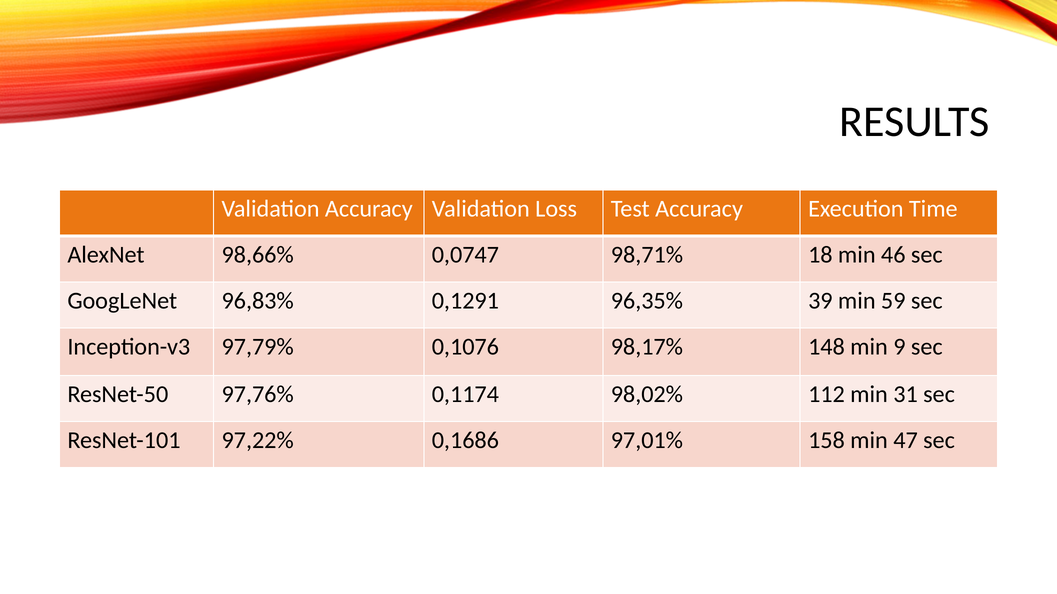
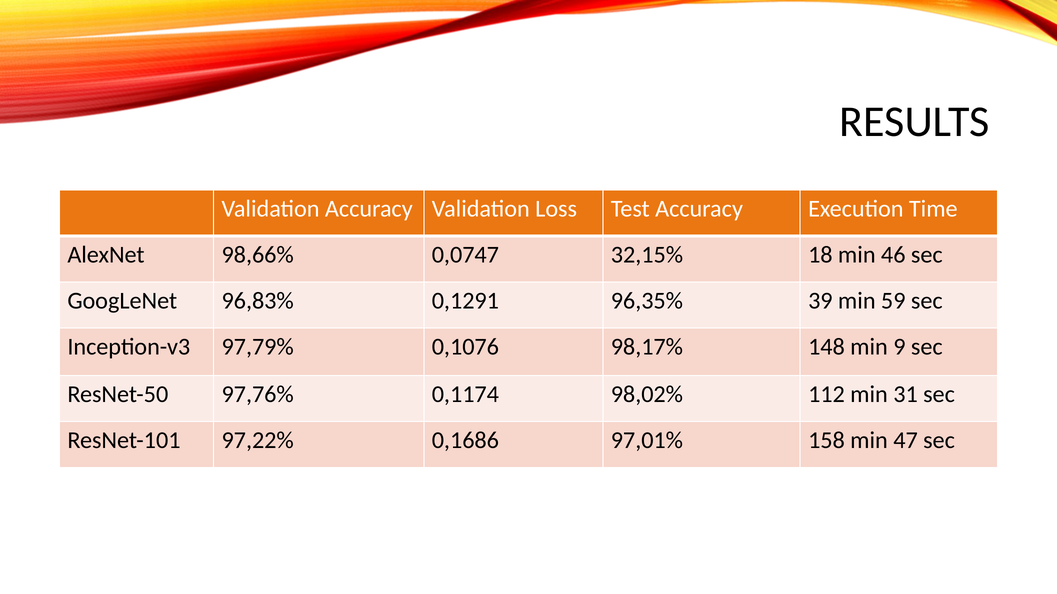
98,71%: 98,71% -> 32,15% (647, 255)
